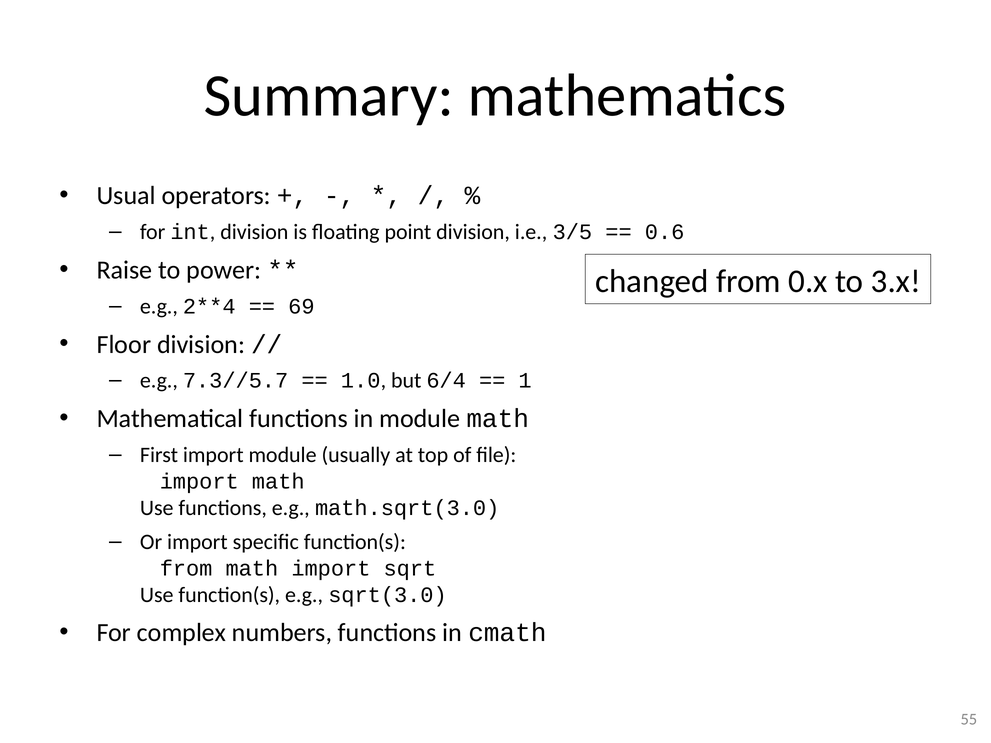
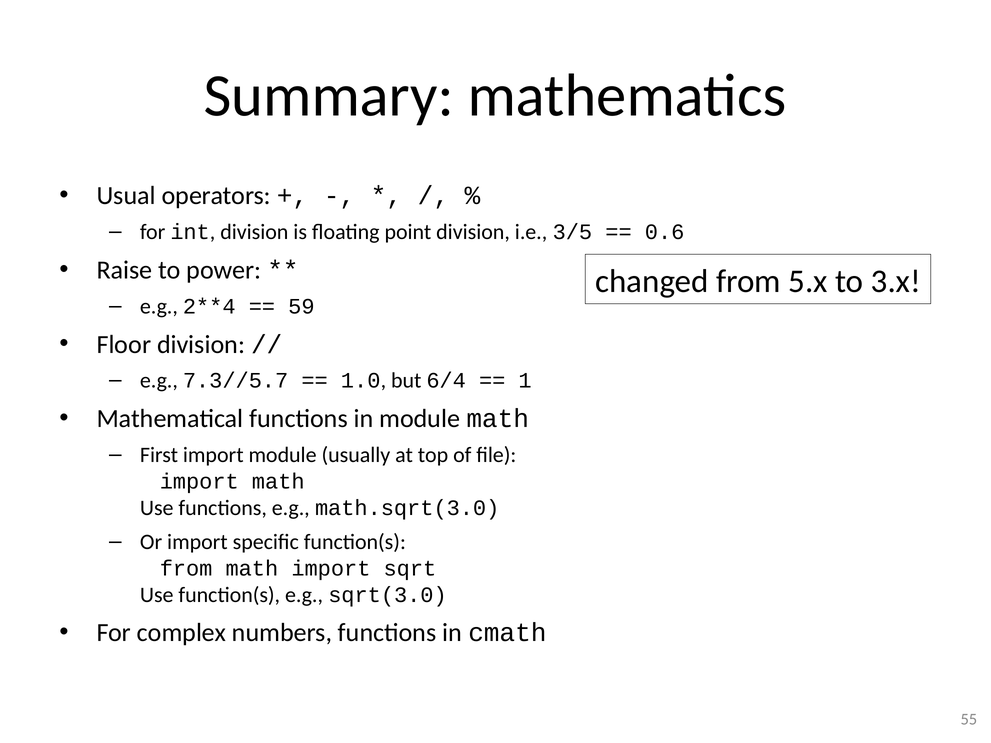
0.x: 0.x -> 5.x (808, 282)
69: 69 -> 59 (301, 307)
